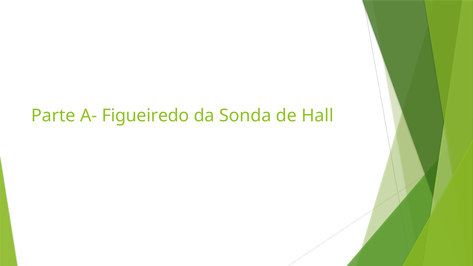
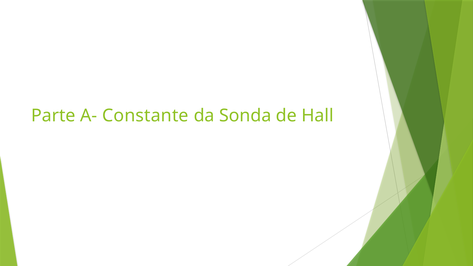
Figueiredo: Figueiredo -> Constante (145, 116)
